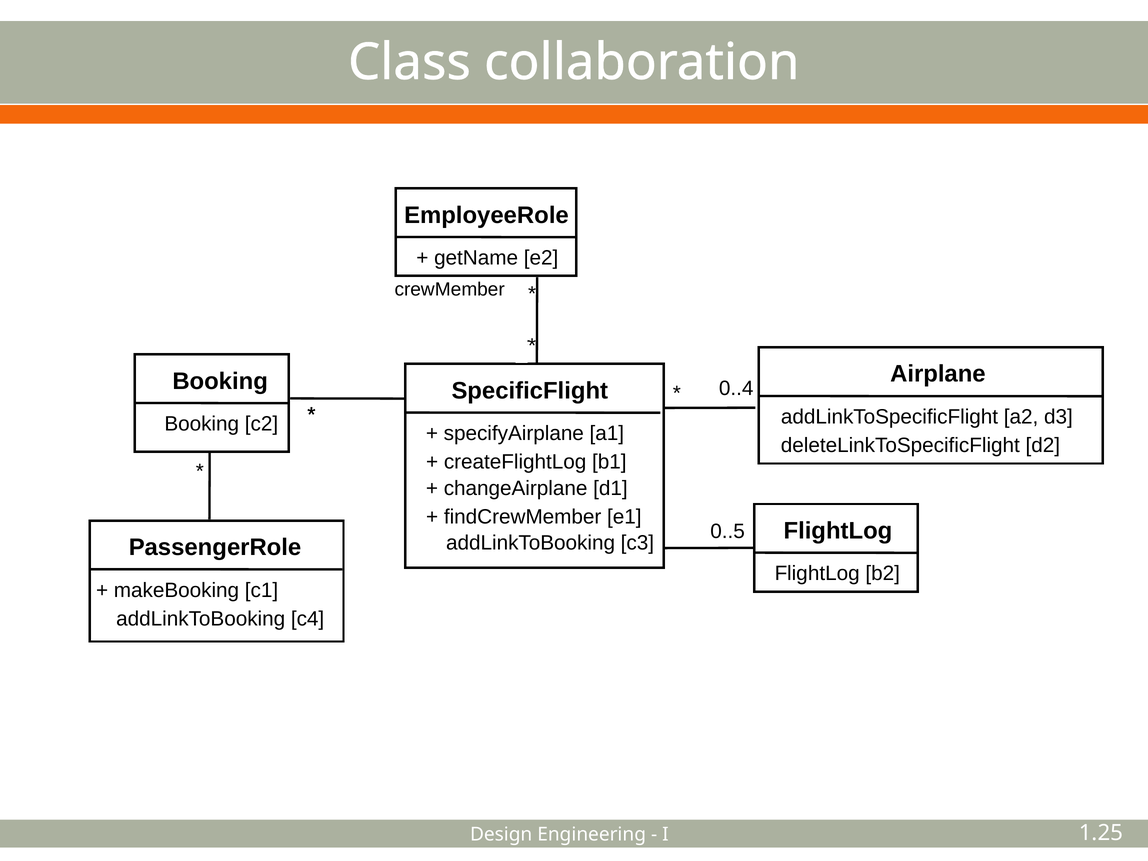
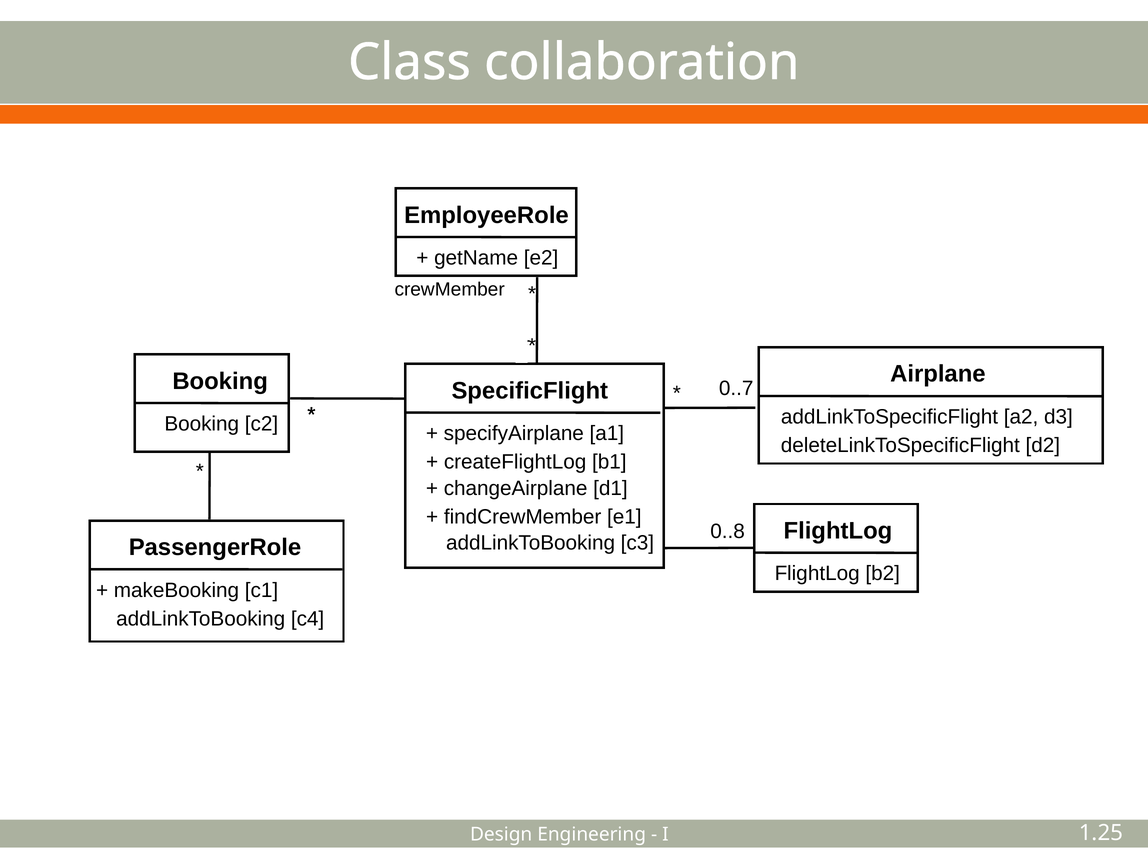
0..4: 0..4 -> 0..7 (736, 389)
0..5: 0..5 -> 0..8 (728, 531)
